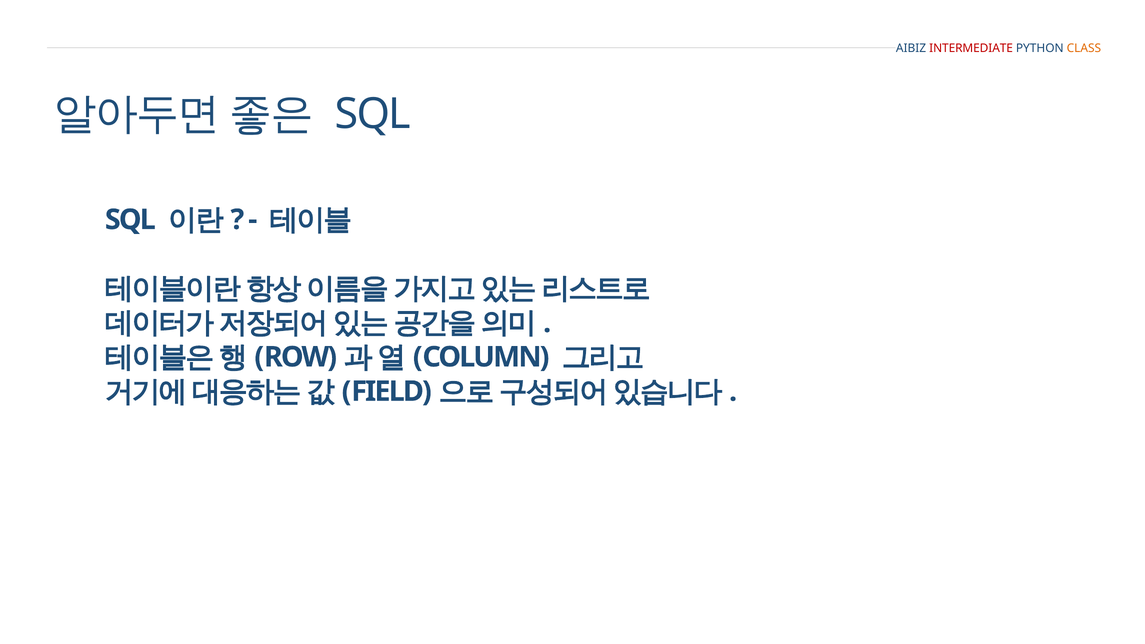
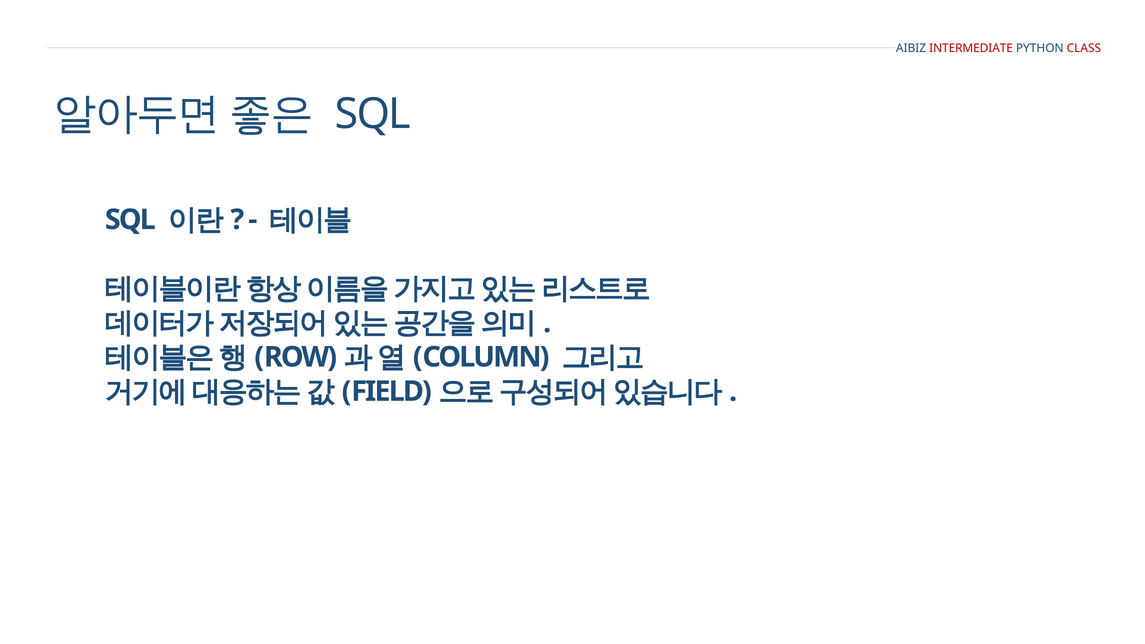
CLASS colour: orange -> red (1084, 49)
